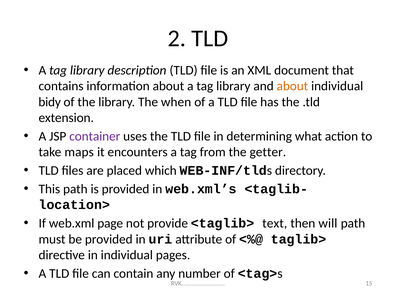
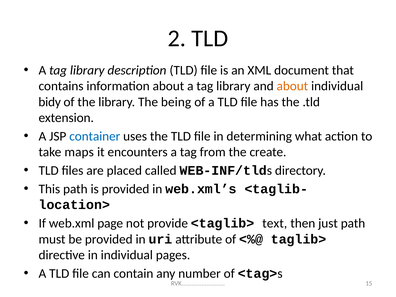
when: when -> being (176, 102)
container colour: purple -> blue (95, 136)
getter: getter -> create (268, 152)
which: which -> called (161, 171)
will: will -> just (328, 223)
